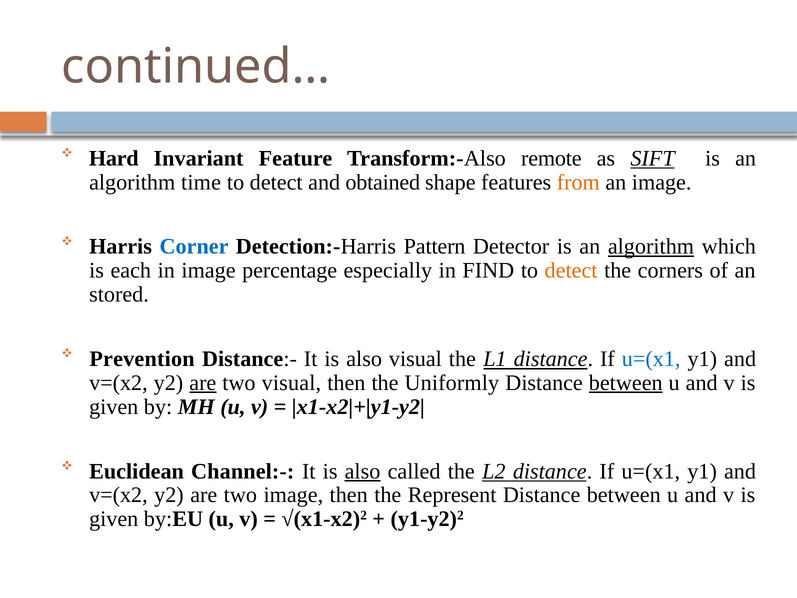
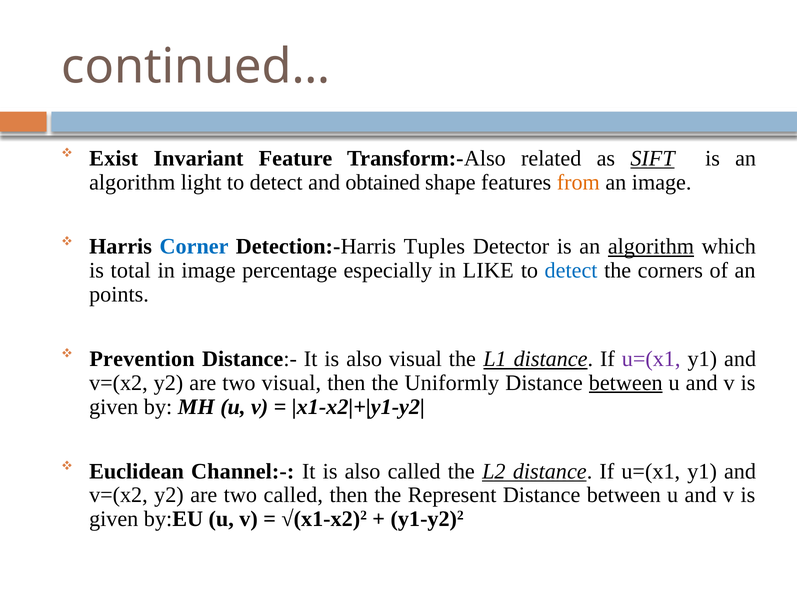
Hard: Hard -> Exist (114, 158)
remote: remote -> related (551, 158)
time: time -> light (201, 182)
Pattern: Pattern -> Tuples (434, 247)
each: each -> total (131, 270)
FIND: FIND -> LIKE (488, 270)
detect colour: orange -> blue (571, 270)
stored: stored -> points (119, 294)
u=(x1 colour: blue -> purple (651, 359)
are underline: present -> none (203, 383)
also underline: present -> none (362, 471)
two image: image -> called (293, 495)
